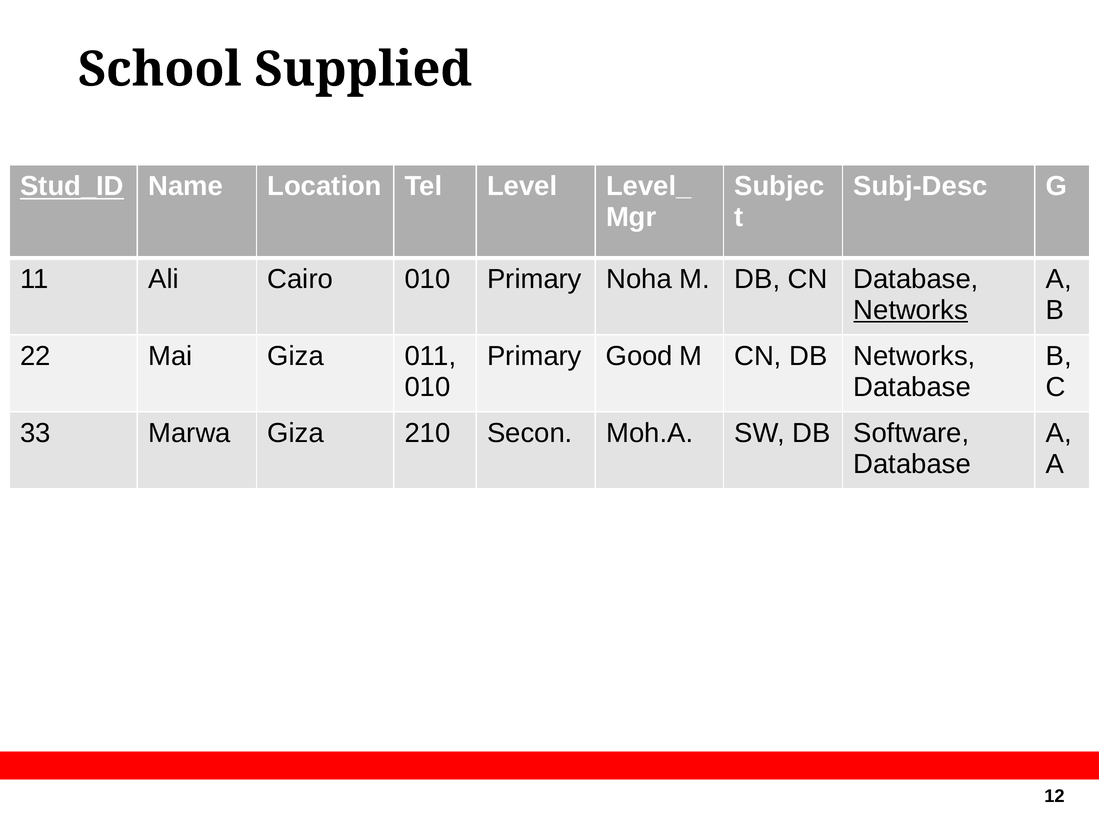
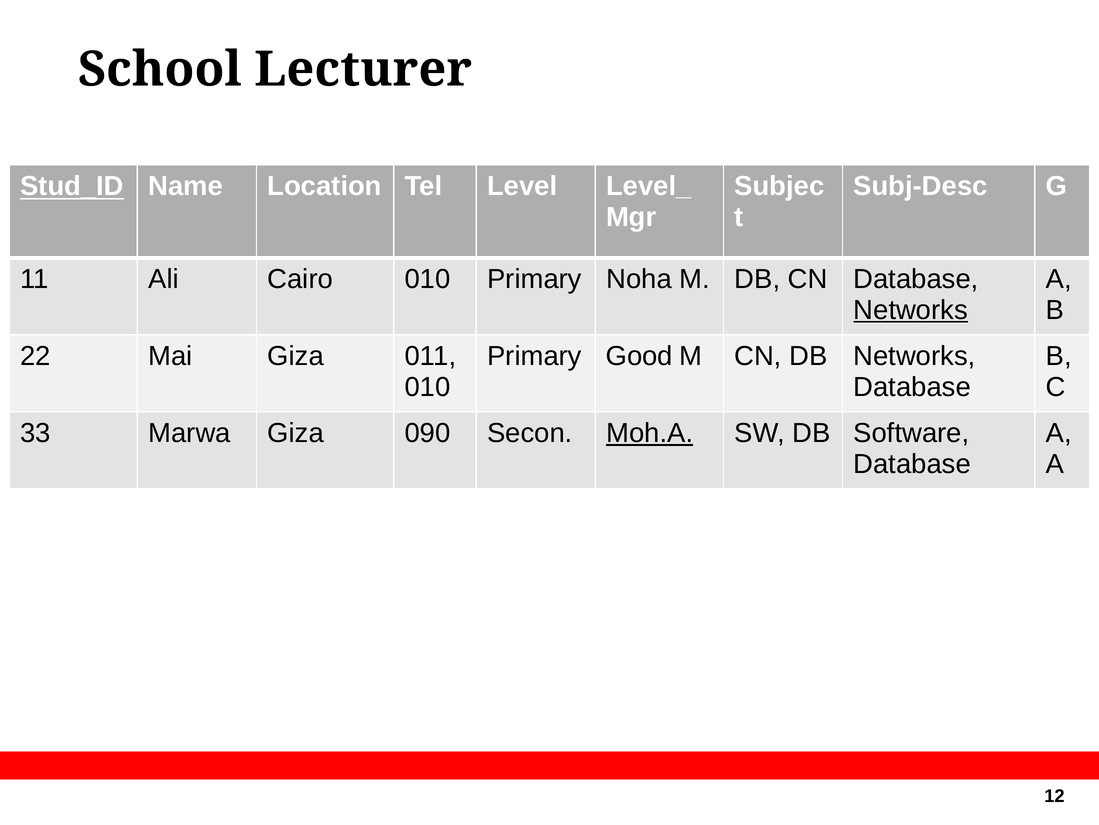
Supplied: Supplied -> Lecturer (363, 69)
210: 210 -> 090 (428, 433)
Moh.A underline: none -> present (650, 433)
